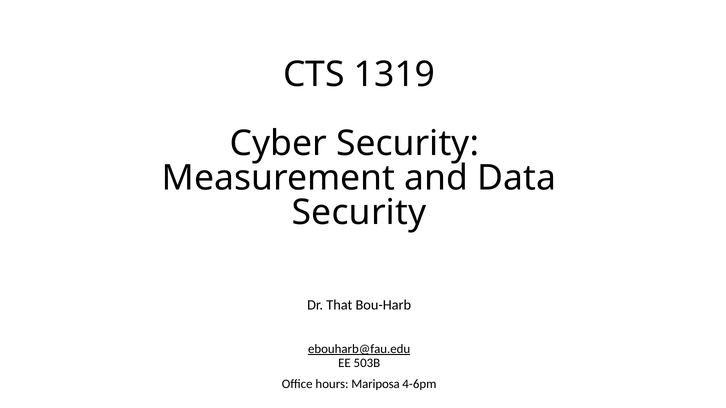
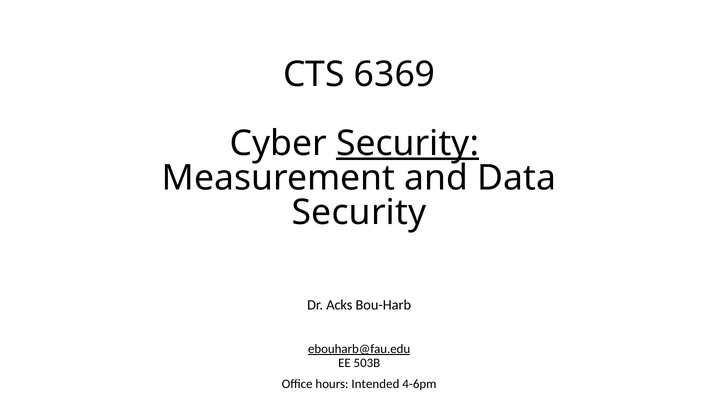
1319: 1319 -> 6369 (395, 74)
Security underline: none -> present (408, 144)
That: That -> Acks (339, 305)
Mariposa: Mariposa -> Intended (375, 385)
